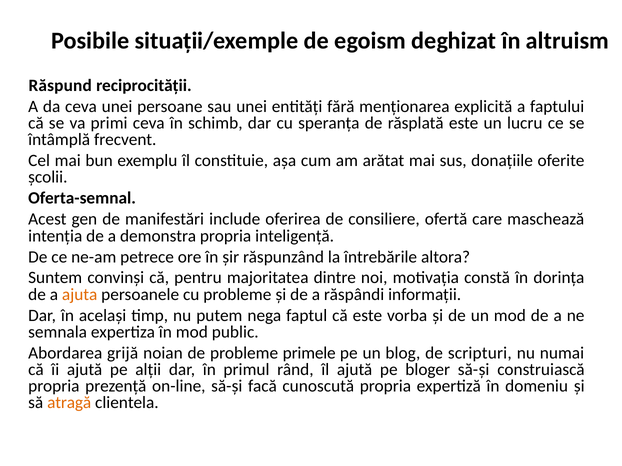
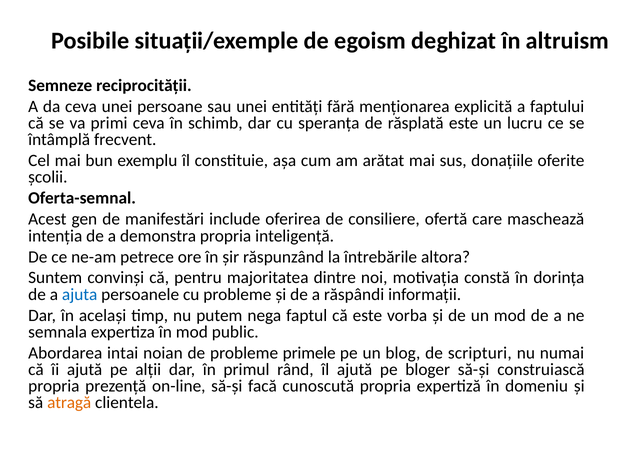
Răspund: Răspund -> Semneze (60, 86)
ajuta colour: orange -> blue (80, 295)
grijă: grijă -> intai (123, 353)
